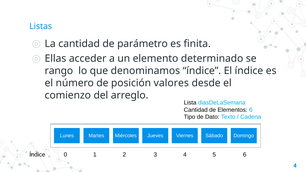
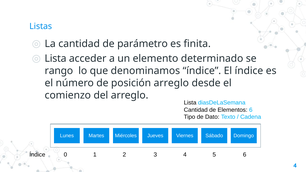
Ellas: Ellas -> Lista (56, 59)
posición valores: valores -> arreglo (171, 83)
